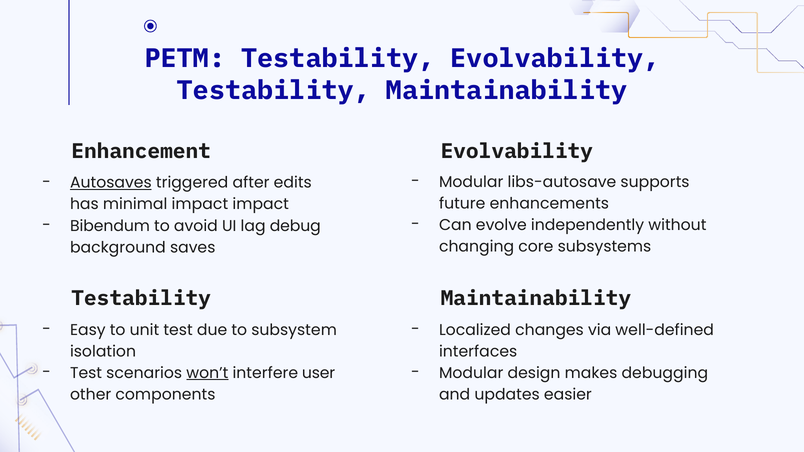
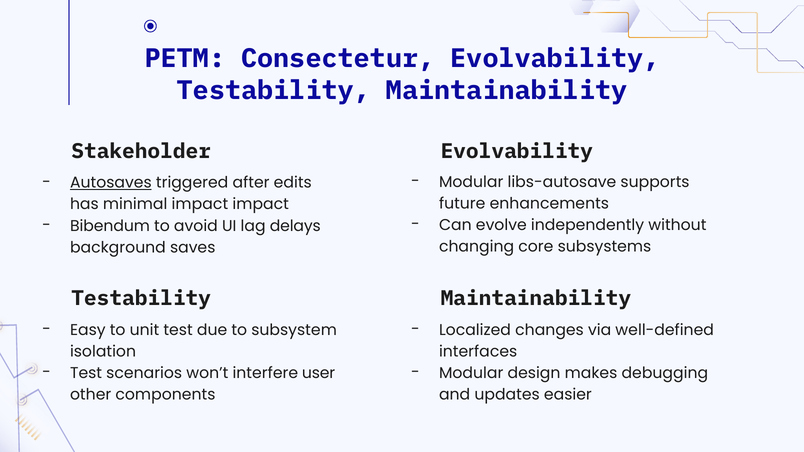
PETM Testability: Testability -> Consectetur (338, 58)
Enhancement: Enhancement -> Stakeholder (141, 151)
debug: debug -> delays (295, 226)
won’t underline: present -> none (207, 373)
